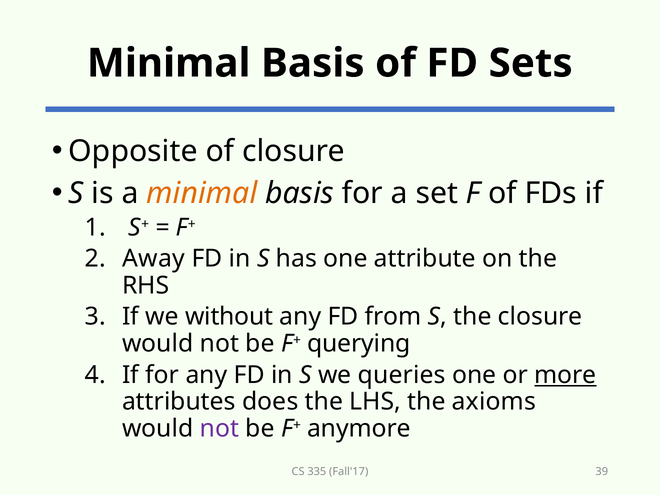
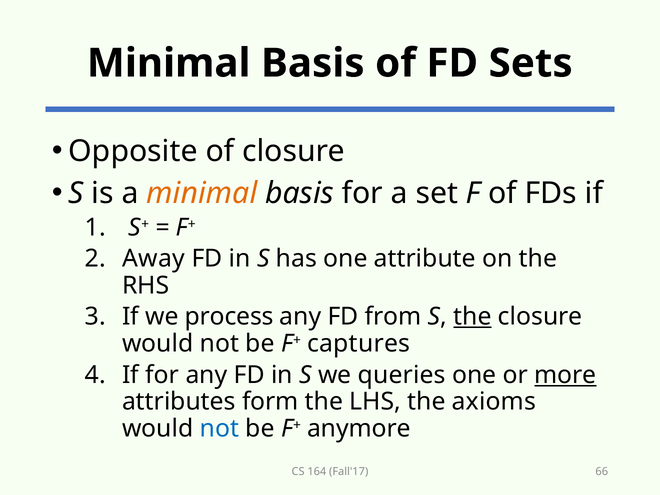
without: without -> process (229, 317)
the underline: none -> present (472, 317)
querying: querying -> captures (359, 344)
does: does -> form (270, 402)
not colour: purple -> blue (219, 428)
335: 335 -> 164 (317, 472)
39: 39 -> 66 (602, 472)
